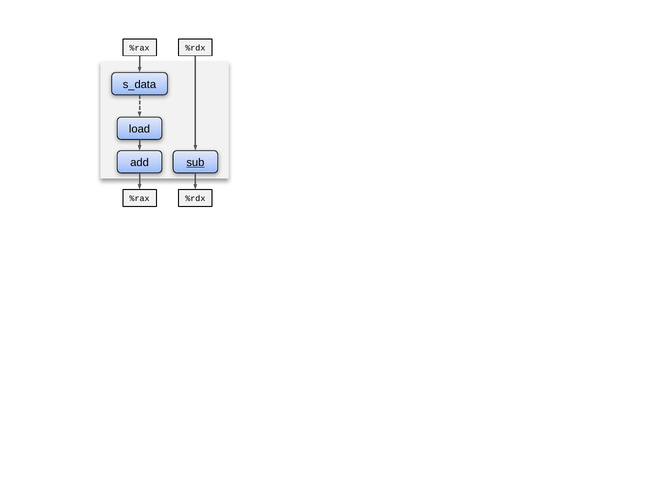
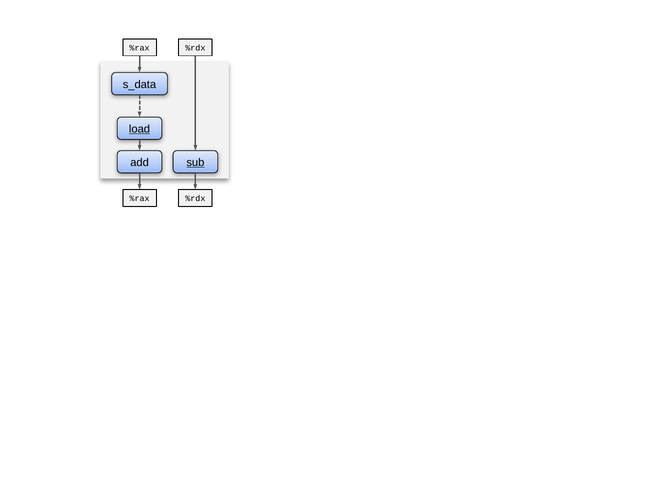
load underline: none -> present (140, 129)
